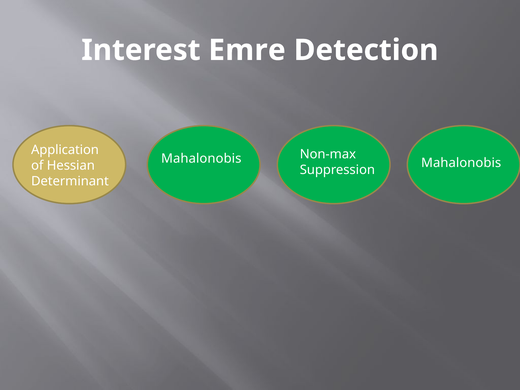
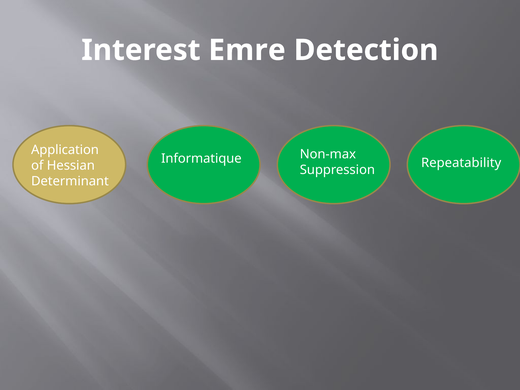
Mahalonobis: Mahalonobis -> Informatique (201, 159)
Mahalonobis: Mahalonobis -> Repeatability (461, 163)
